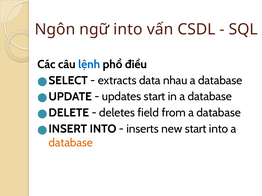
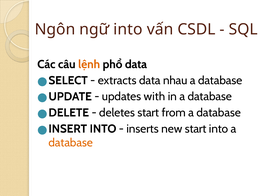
lệnh colour: blue -> orange (89, 64)
phổ điều: điều -> data (136, 64)
updates start: start -> with (154, 97)
deletes field: field -> start (148, 113)
